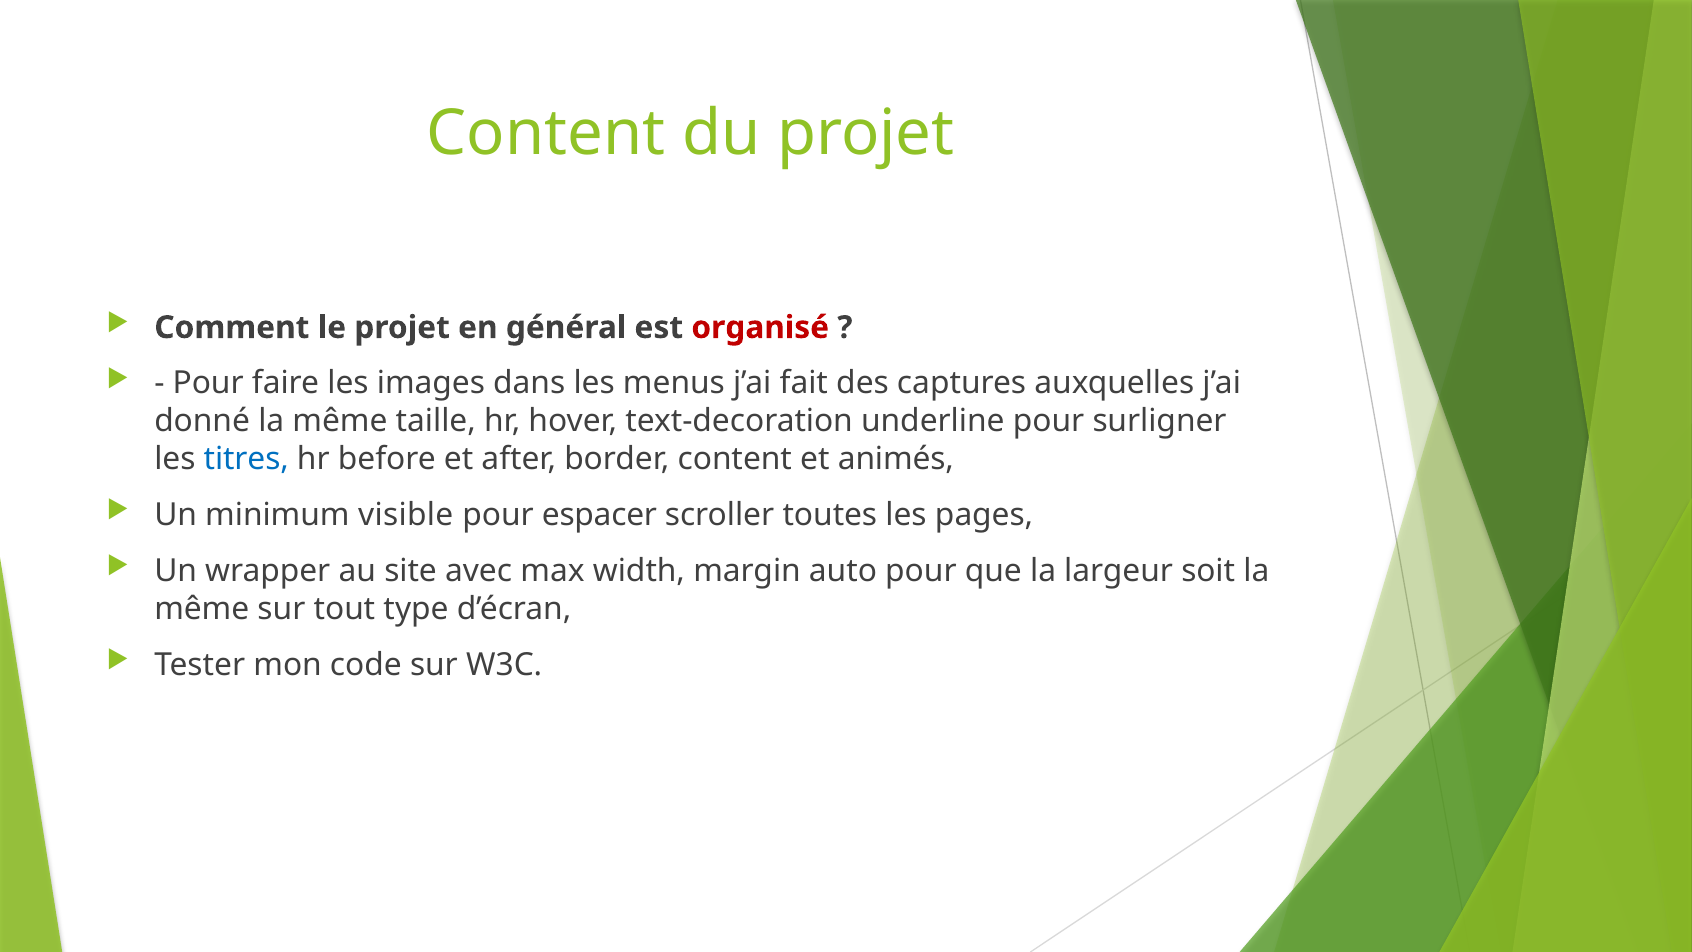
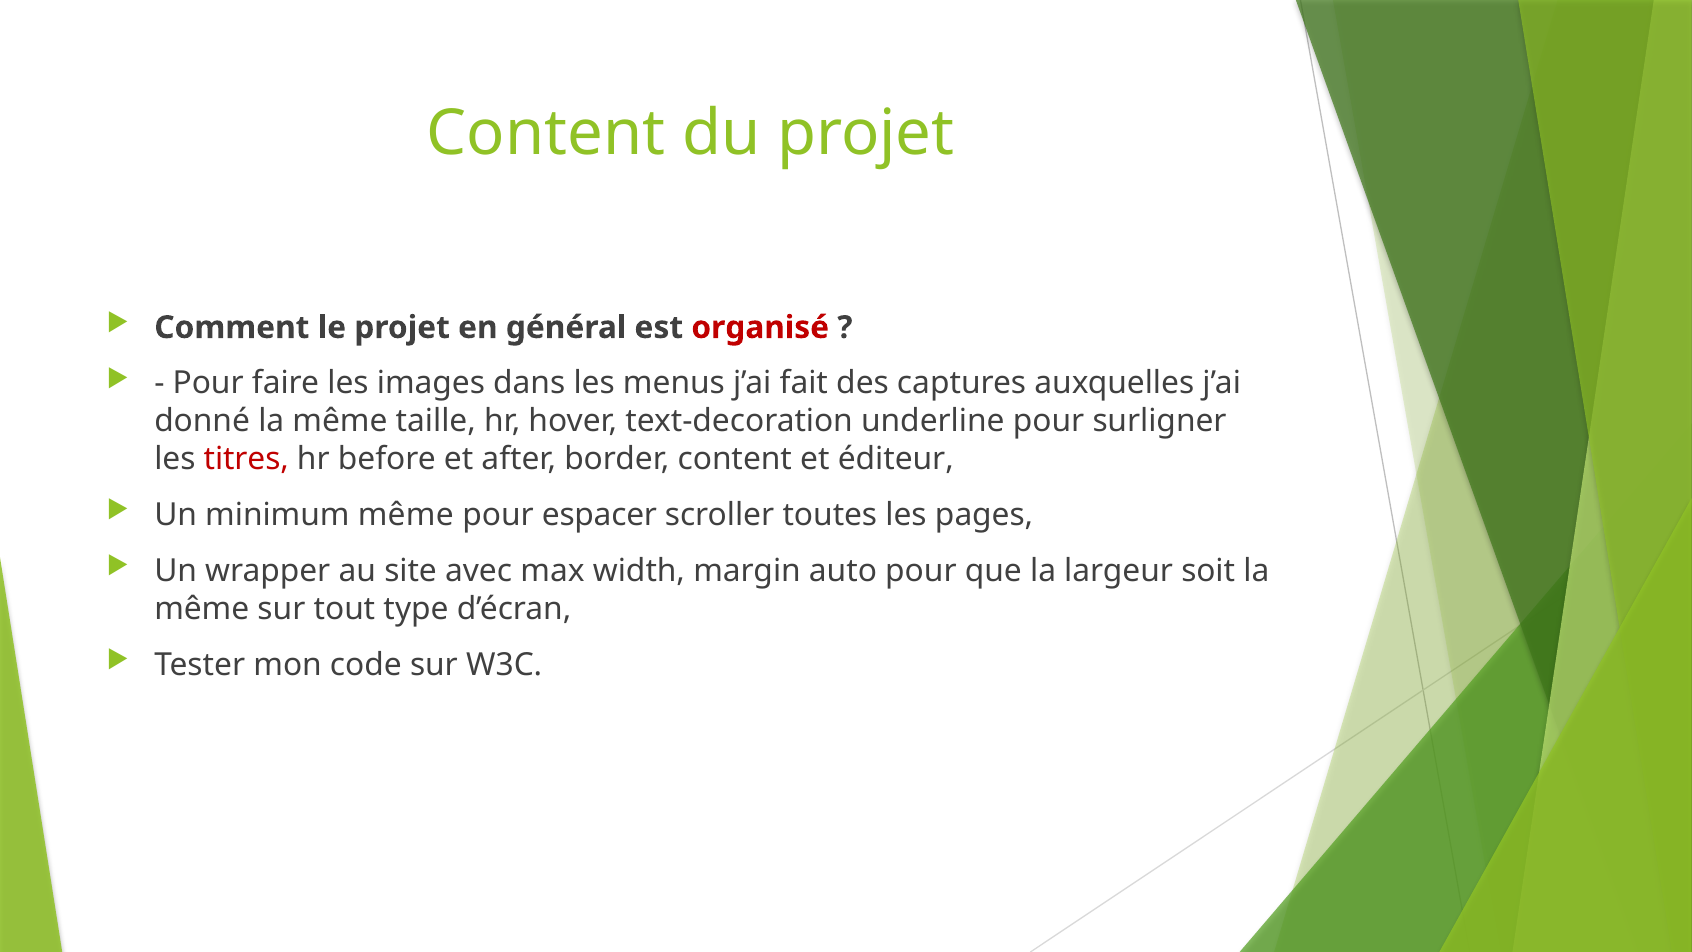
titres colour: blue -> red (246, 459)
animés: animés -> éditeur (896, 459)
minimum visible: visible -> même (406, 515)
